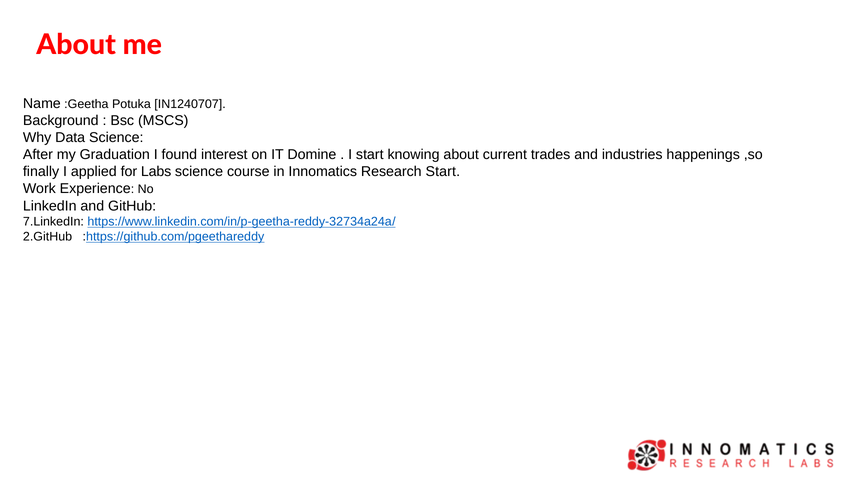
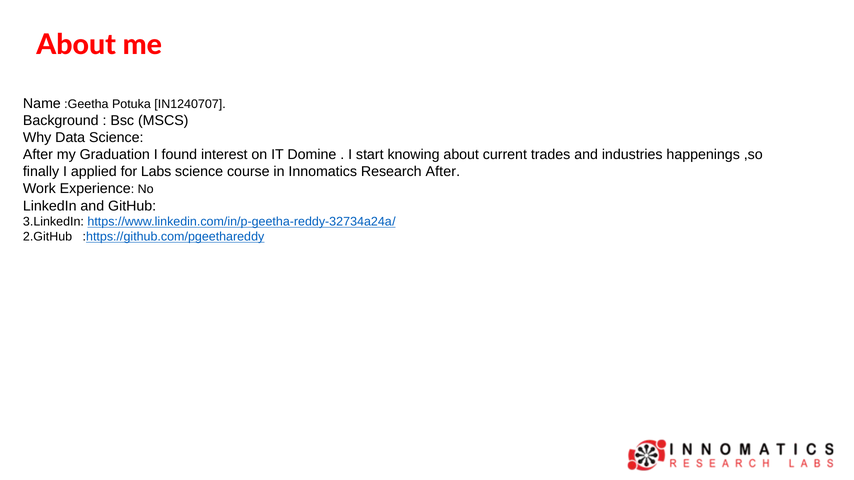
Research Start: Start -> After (443, 172)
7.LinkedIn: 7.LinkedIn -> 3.LinkedIn (53, 222)
